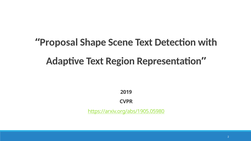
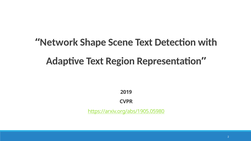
Proposal: Proposal -> Network (59, 42)
